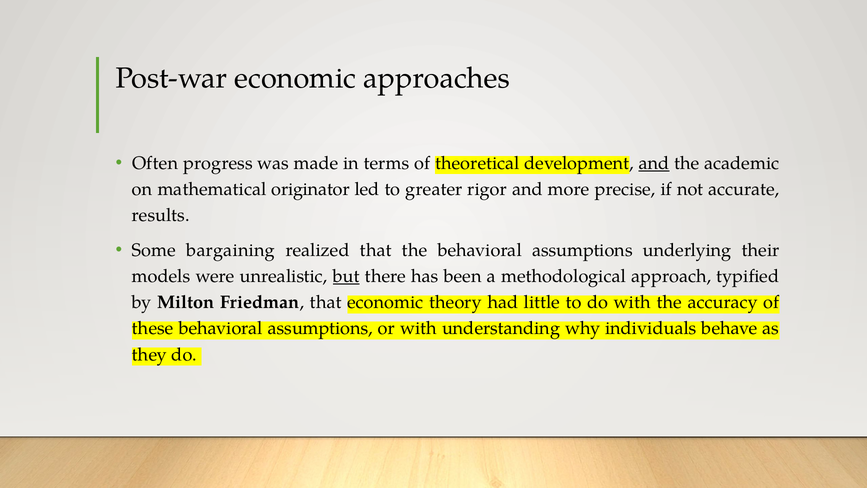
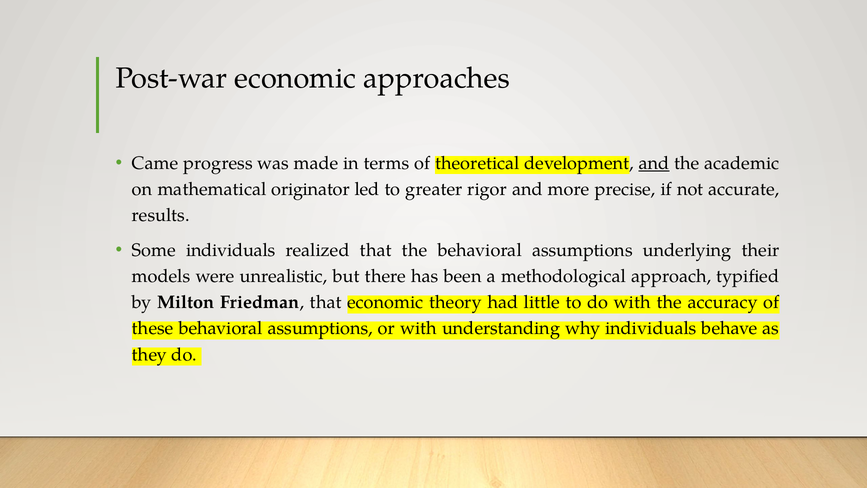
Often: Often -> Came (155, 163)
Some bargaining: bargaining -> individuals (231, 250)
but underline: present -> none (346, 276)
